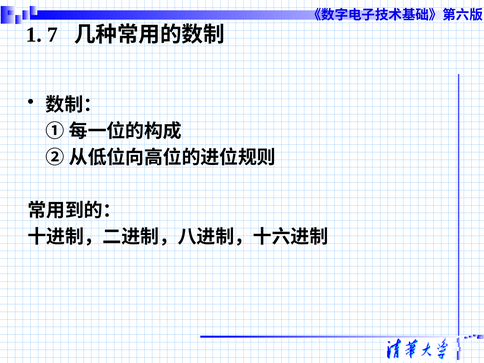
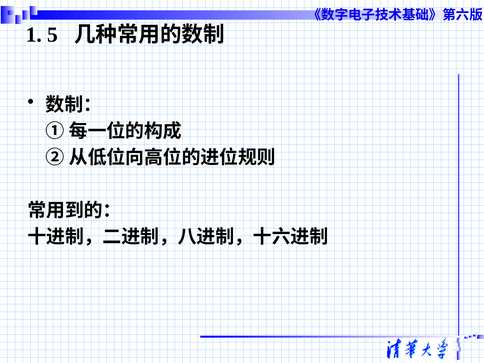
7: 7 -> 5 (53, 35)
